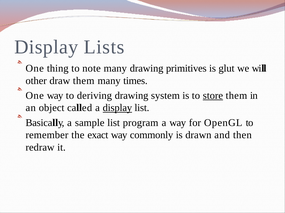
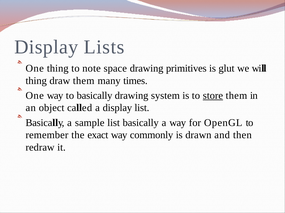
note many: many -> space (115, 69)
other: other -> thing (36, 81)
to deriving: deriving -> basically (95, 96)
display underline: present -> none (117, 108)
list program: program -> basically (141, 123)
